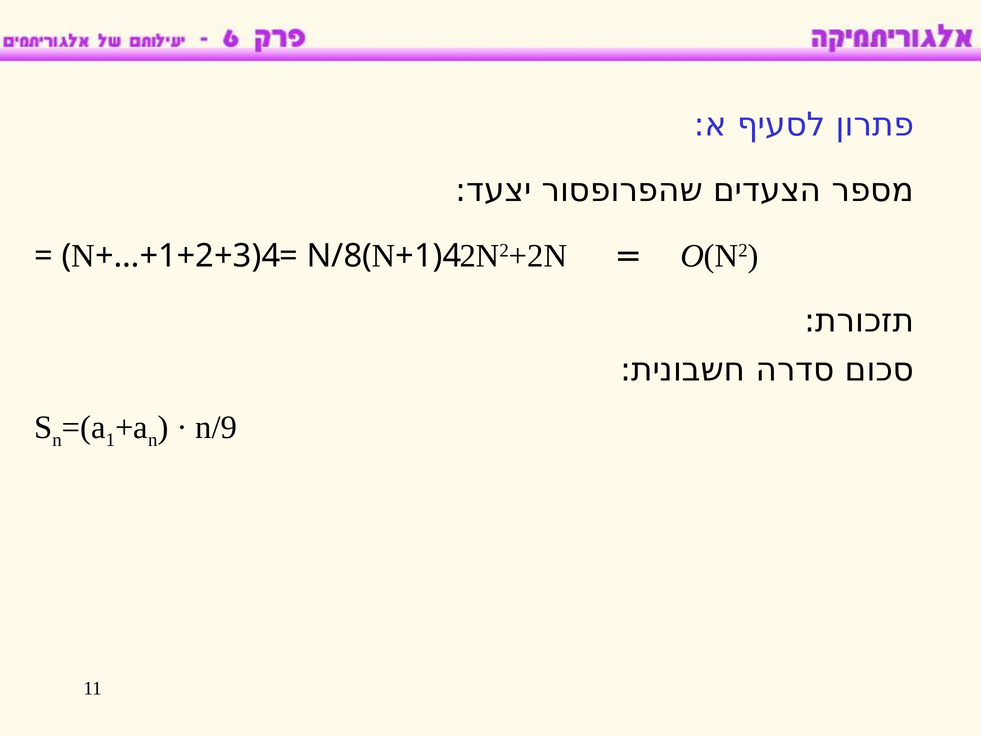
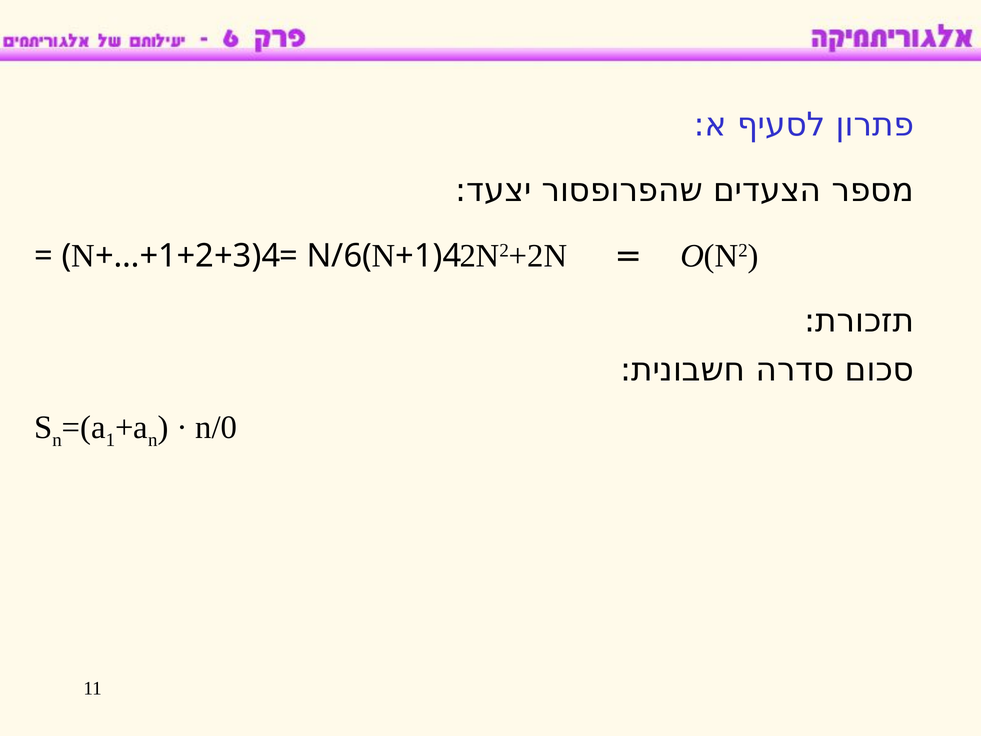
N/8: N/8 -> N/6 (334, 256)
n/9: n/9 -> n/0 (216, 427)
